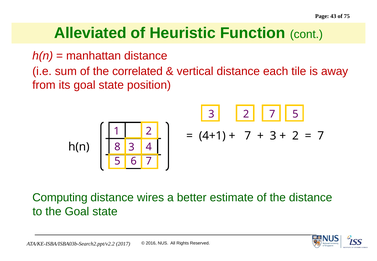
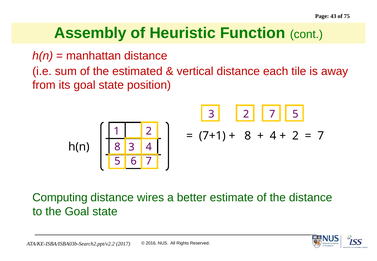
Alleviated: Alleviated -> Assembly (90, 33)
correlated: correlated -> estimated (137, 71)
4+1: 4+1 -> 7+1 (212, 136)
7: 7 -> 8 (248, 136)
3: 3 -> 4 (273, 136)
